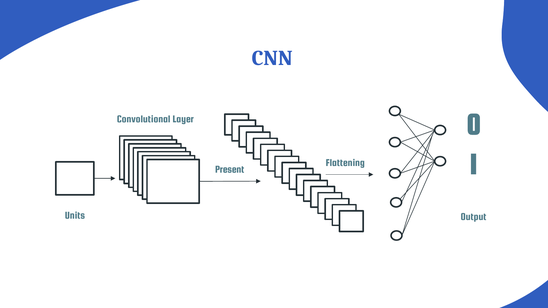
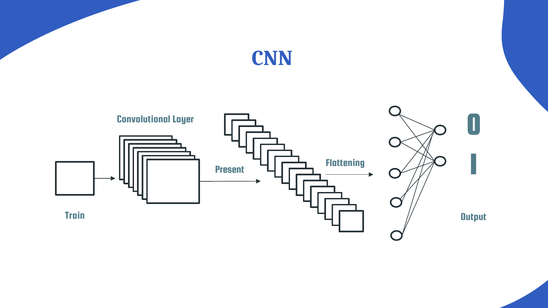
Units: Units -> Train (75, 215)
